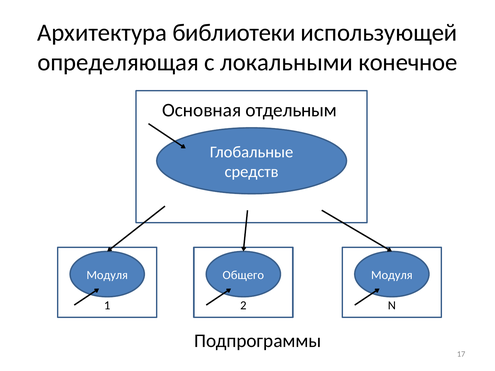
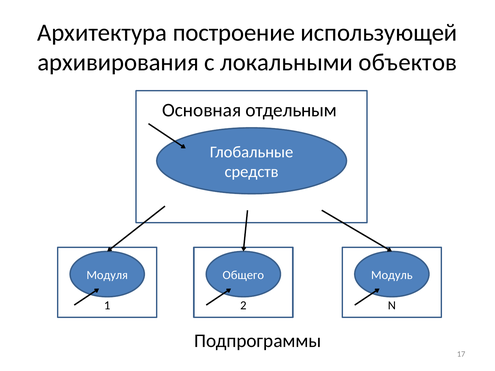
библиотеки: библиотеки -> построение (234, 33)
определяющая: определяющая -> архивирования (118, 62)
конечное: конечное -> объектов (408, 62)
Модуля: Модуля -> Модуль (392, 275)
